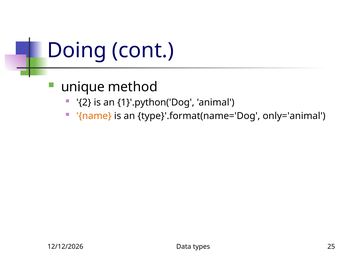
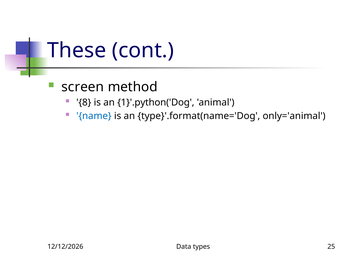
Doing: Doing -> These (77, 50)
unique: unique -> screen (83, 87)
2: 2 -> 8 (84, 103)
name colour: orange -> blue (94, 116)
